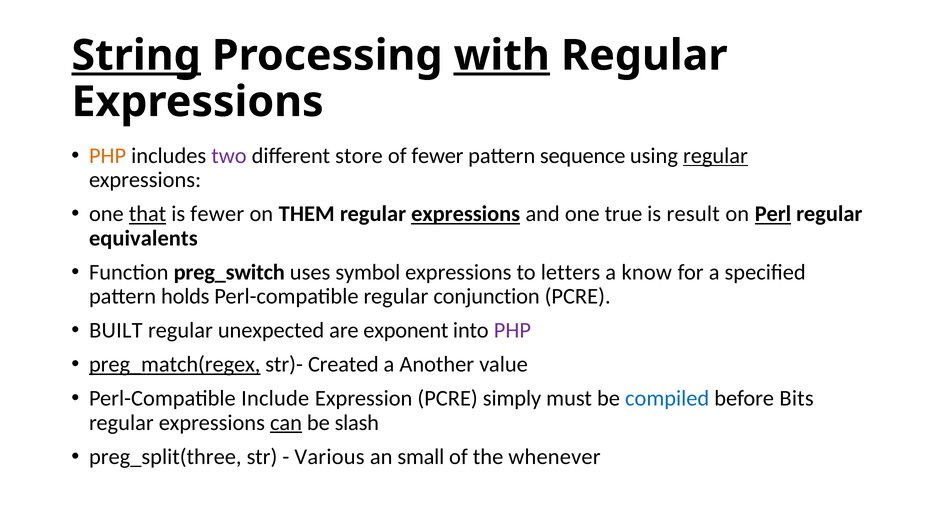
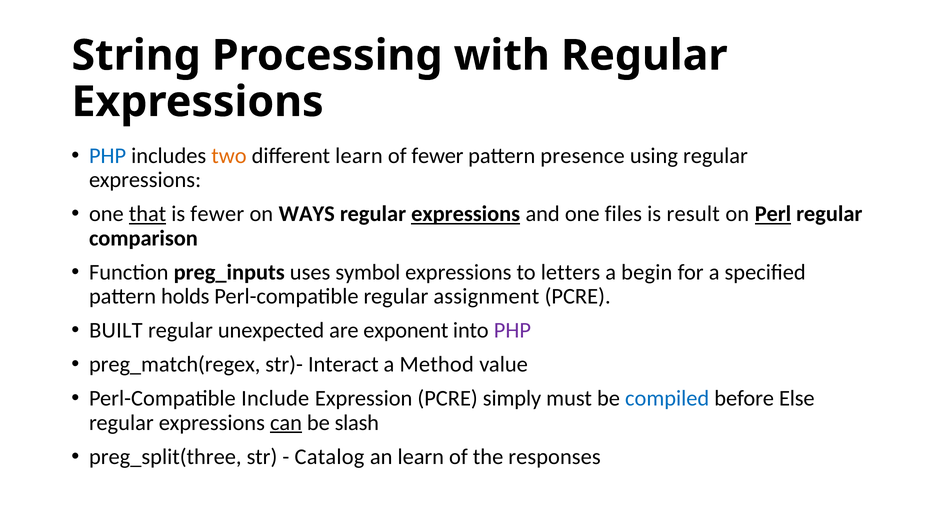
String underline: present -> none (136, 56)
with underline: present -> none (502, 56)
PHP colour: orange -> blue (108, 156)
two colour: purple -> orange (229, 156)
different store: store -> learn (359, 156)
sequence: sequence -> presence (583, 156)
regular underline: present -> none (715, 156)
THEM: THEM -> WAYS (307, 214)
true: true -> files (623, 214)
equivalents: equivalents -> comparison (143, 238)
preg_switch: preg_switch -> preg_inputs (229, 272)
know: know -> begin (647, 272)
conjunction: conjunction -> assignment (486, 297)
preg_match(regex underline: present -> none (175, 365)
Created: Created -> Interact (343, 365)
Another: Another -> Method (437, 365)
Bits: Bits -> Else (797, 399)
Various: Various -> Catalog (330, 457)
an small: small -> learn (421, 457)
whenever: whenever -> responses (555, 457)
